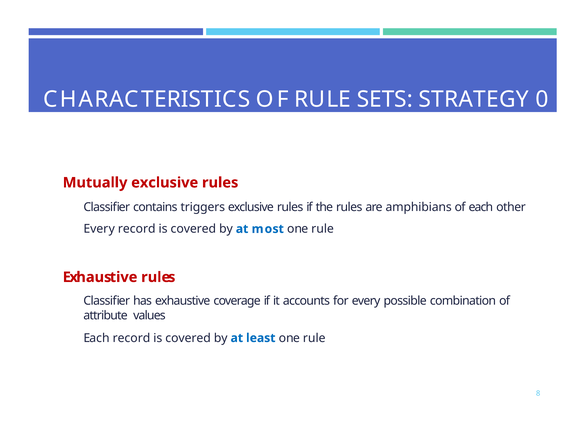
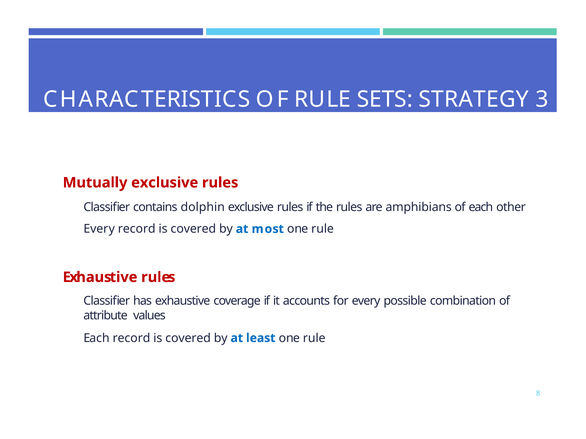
0: 0 -> 3 (542, 99)
triggers: triggers -> dolphin (203, 207)
